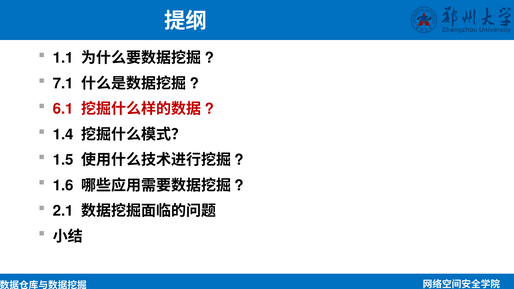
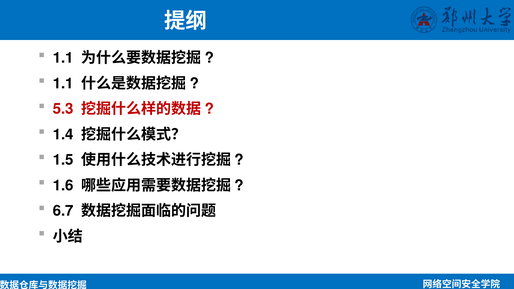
7.1: 7.1 -> 1.1 (63, 84)
6.1: 6.1 -> 5.3 (63, 109)
2.1: 2.1 -> 6.7 (63, 211)
